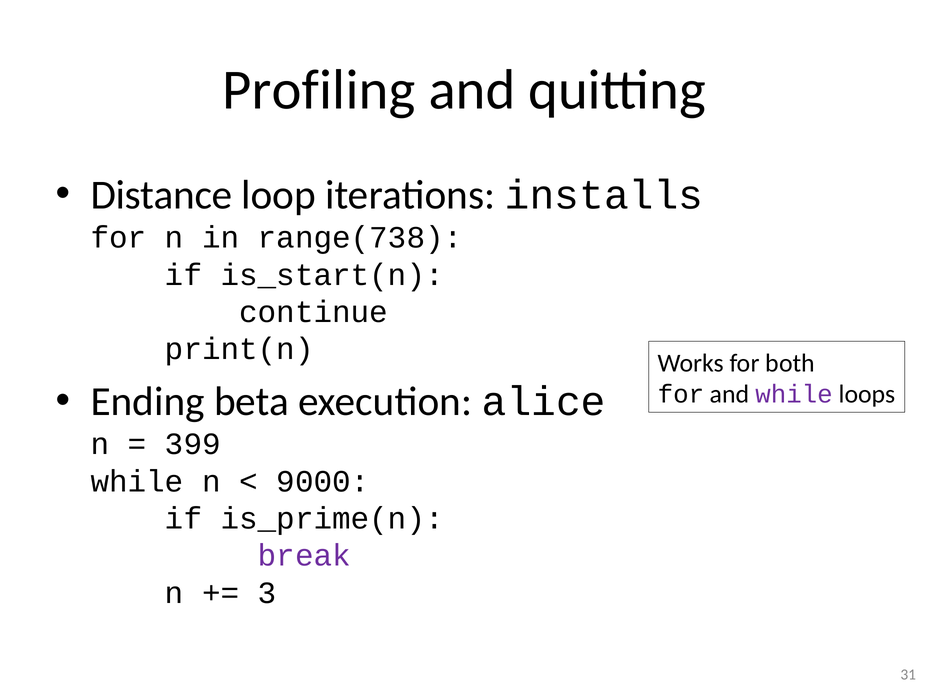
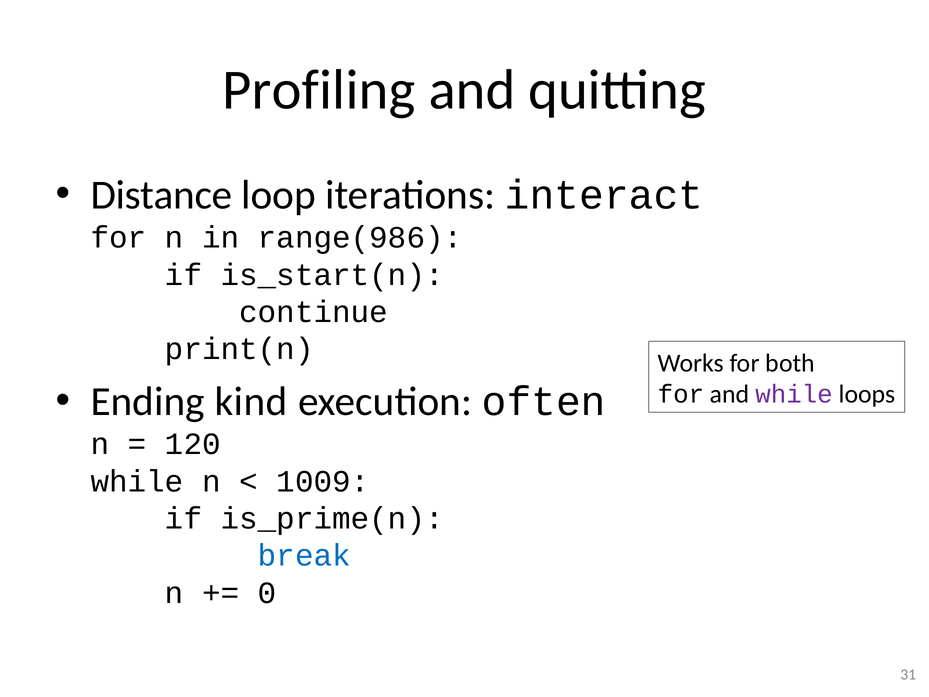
installs: installs -> interact (604, 195)
range(738: range(738 -> range(986 (360, 238)
beta: beta -> kind (251, 401)
alice: alice -> often (544, 401)
399: 399 -> 120 (193, 444)
9000: 9000 -> 1009 (323, 481)
break colour: purple -> blue (304, 556)
3: 3 -> 0 (267, 593)
